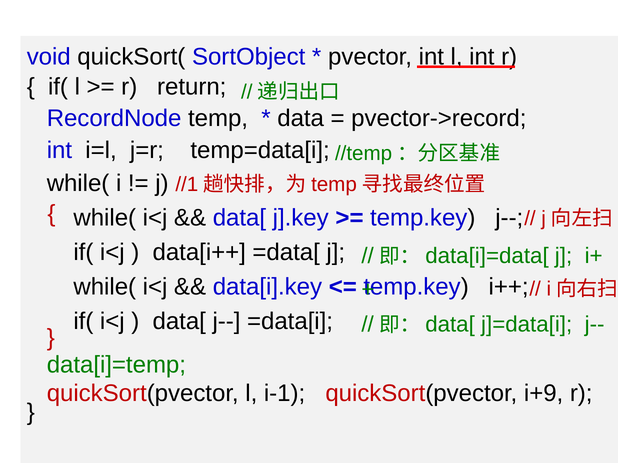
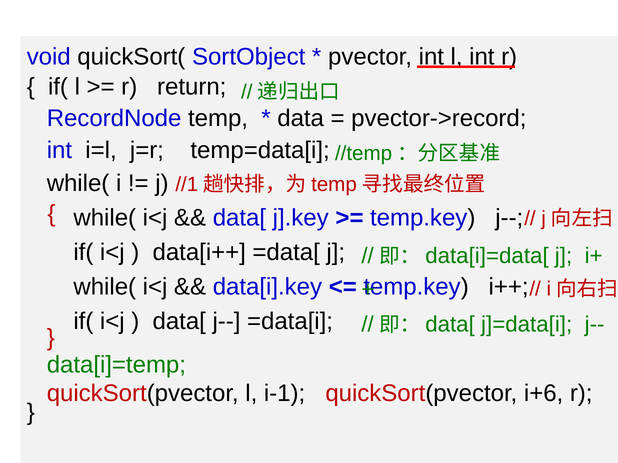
i+9: i+9 -> i+6 (544, 394)
